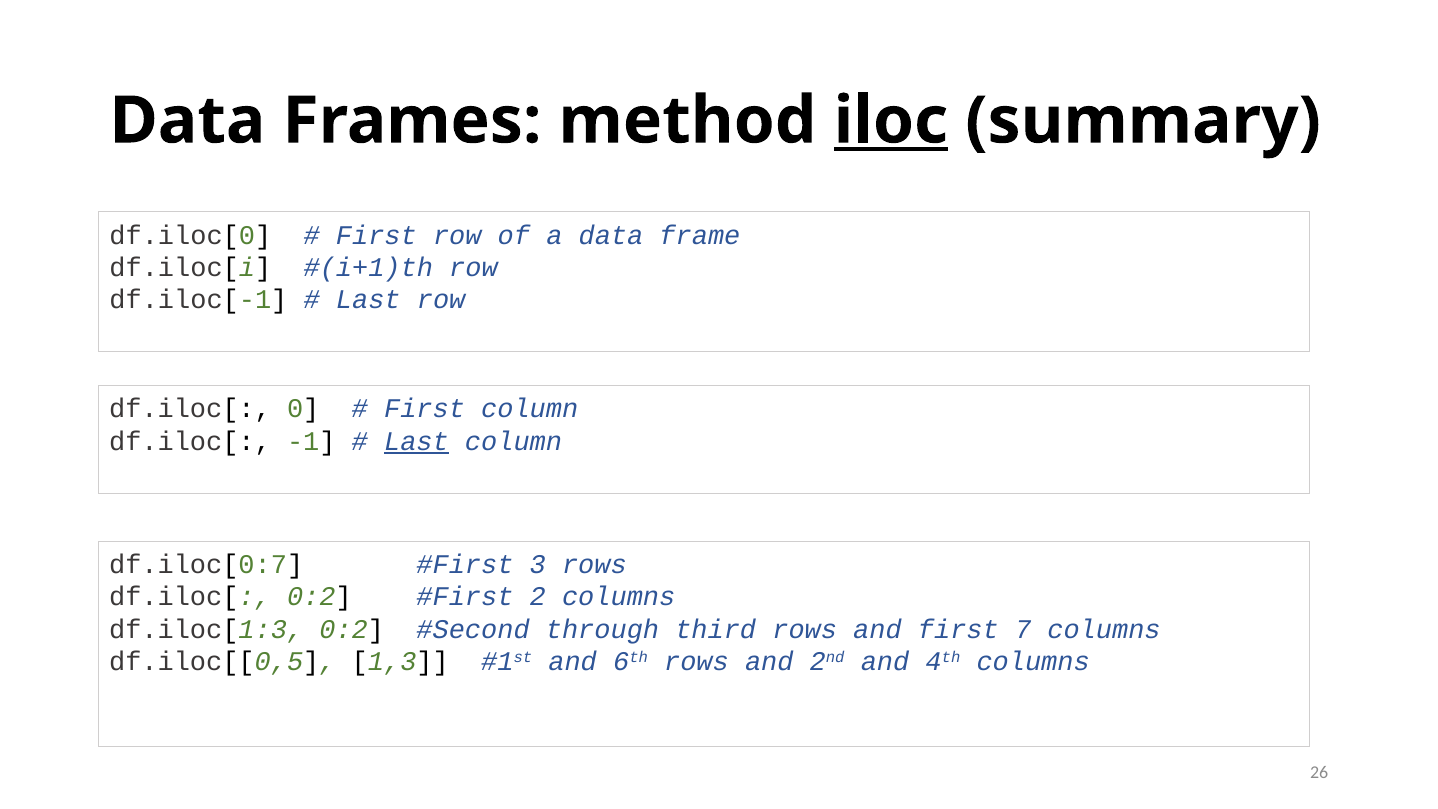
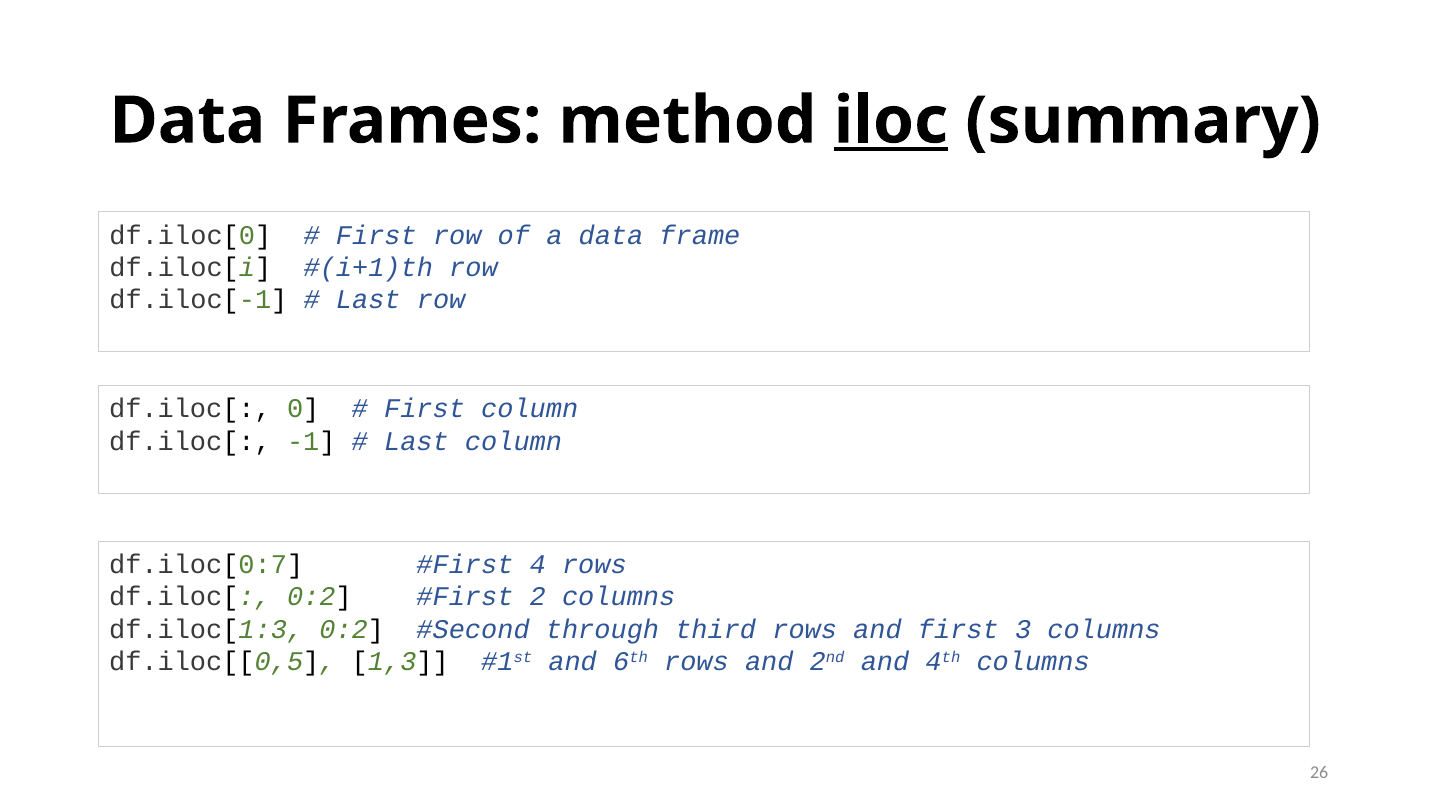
Last underline: present -> none (416, 441)
3: 3 -> 4 (538, 565)
7: 7 -> 3 (1023, 629)
